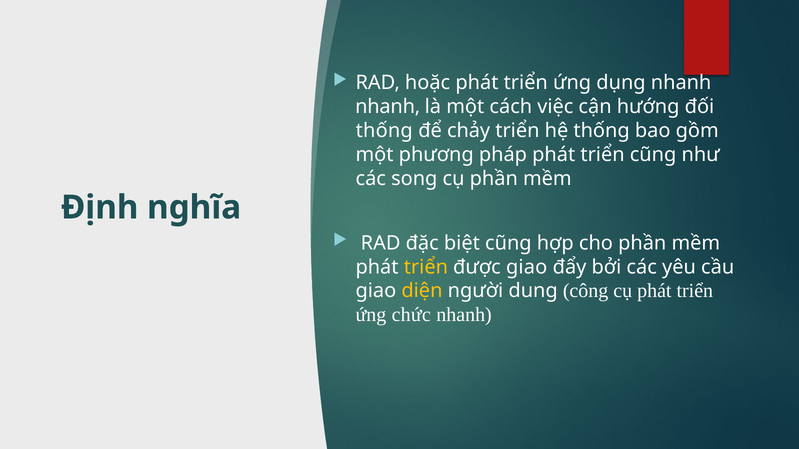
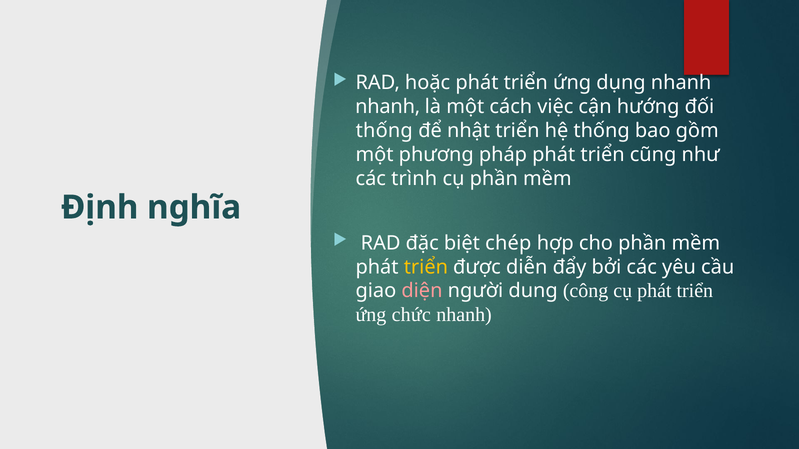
chảy: chảy -> nhật (469, 131)
song: song -> trình (414, 179)
biệt cũng: cũng -> chép (508, 243)
được giao: giao -> diễn (527, 267)
diện colour: yellow -> pink (422, 291)
